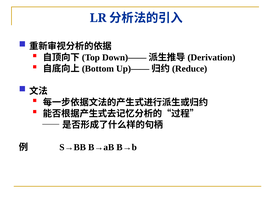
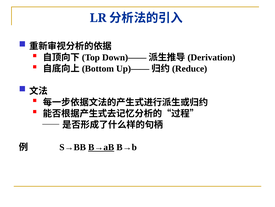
B→aB underline: none -> present (101, 147)
